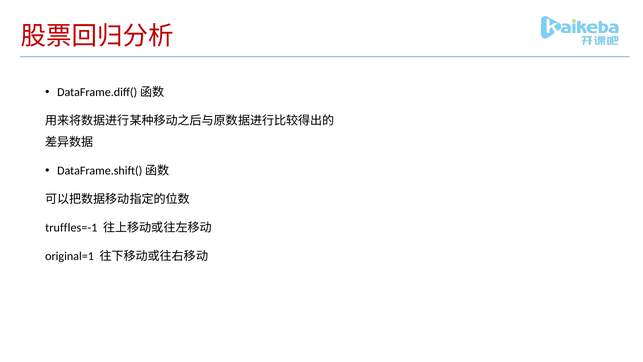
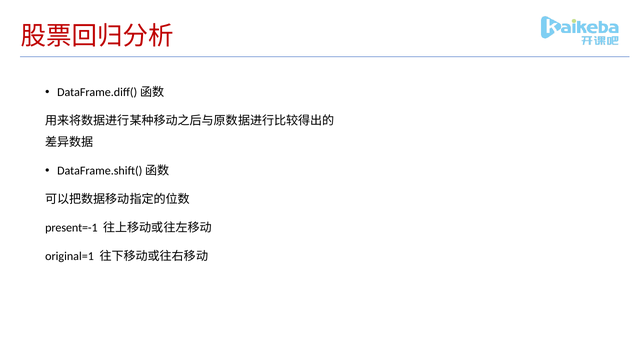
truffles=-1: truffles=-1 -> present=-1 (71, 228)
